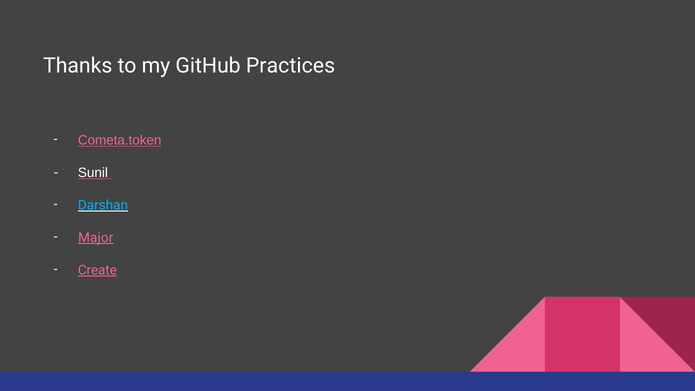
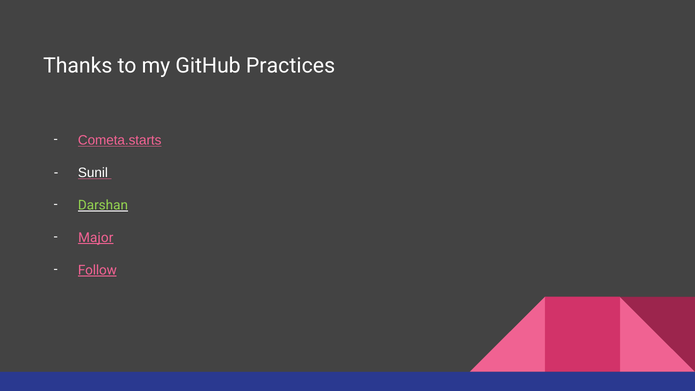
Cometa.token: Cometa.token -> Cometa.starts (120, 140)
Darshan colour: light blue -> light green (103, 205)
Create: Create -> Follow (97, 270)
